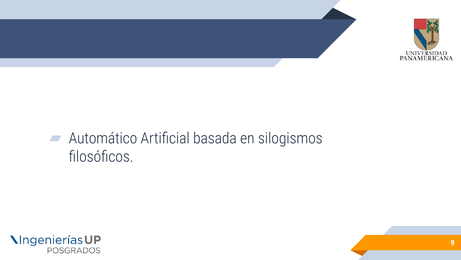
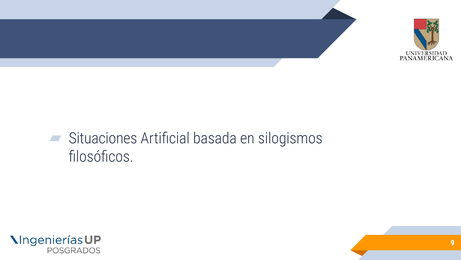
Automático: Automático -> Situaciones (103, 138)
